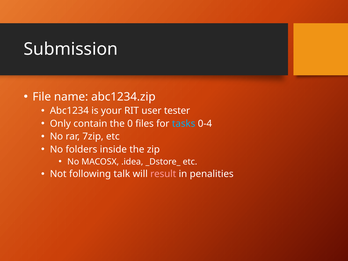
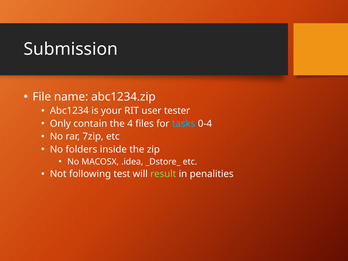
0: 0 -> 4 (130, 124)
talk: talk -> test (122, 174)
result colour: pink -> light green (163, 174)
